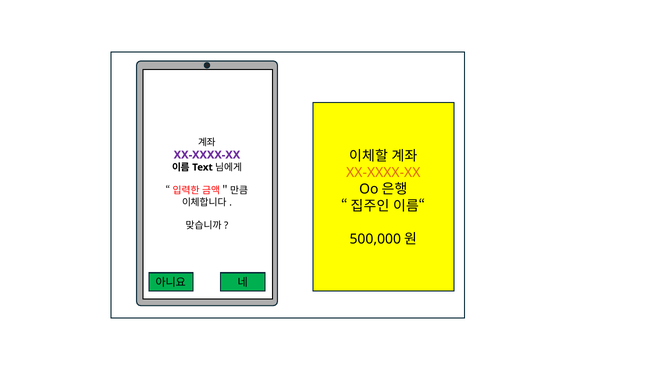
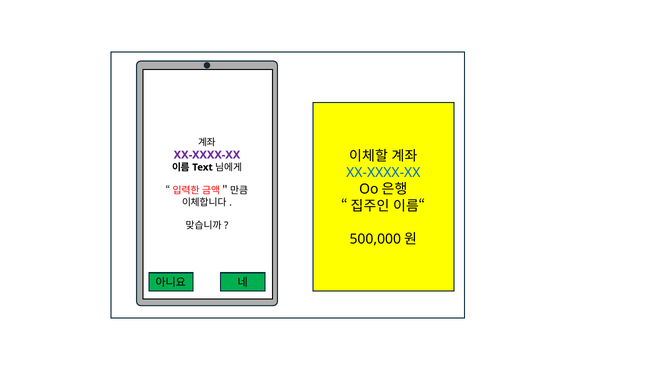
XX-XXXX-XX colour: orange -> blue (383, 173)
